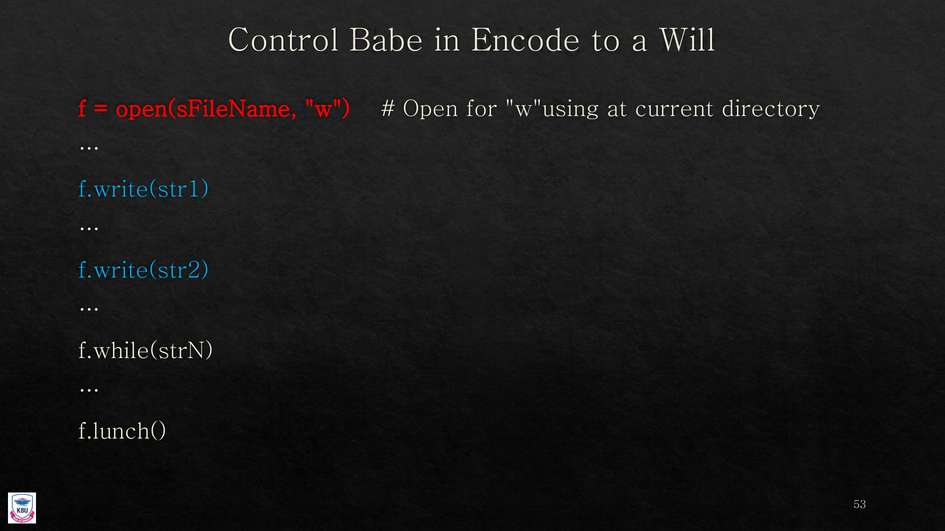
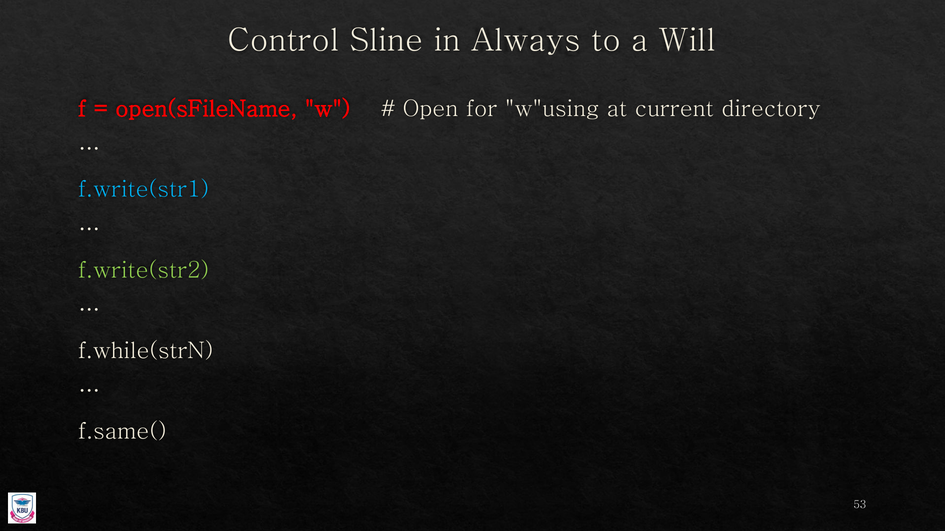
Babe: Babe -> Sline (386, 40)
Encode: Encode -> Always (526, 40)
f.write(str2 colour: light blue -> light green (143, 270)
f.lunch(: f.lunch( -> f.same( (122, 432)
